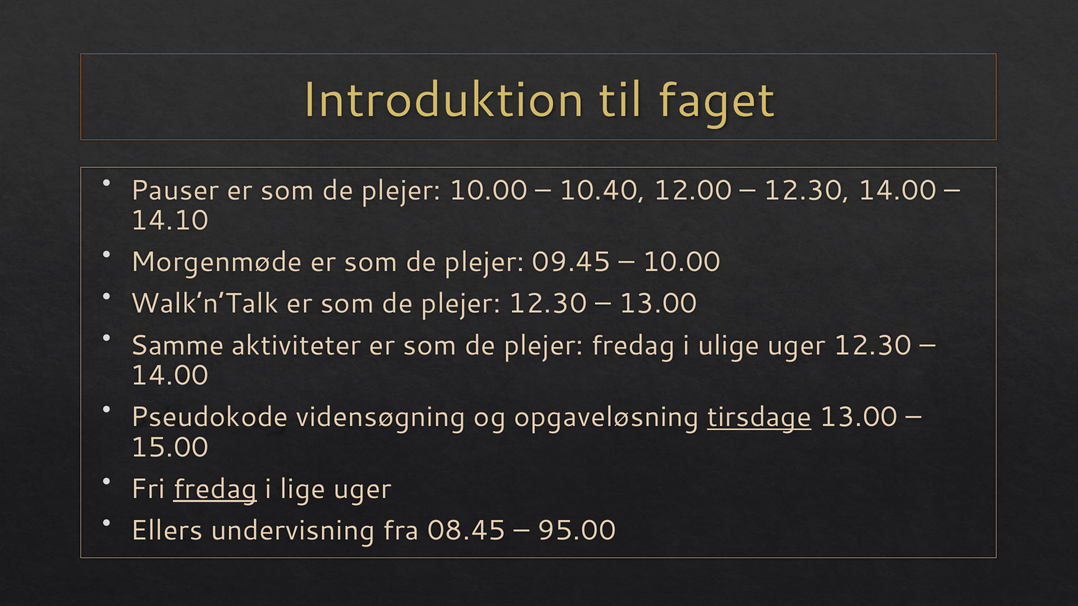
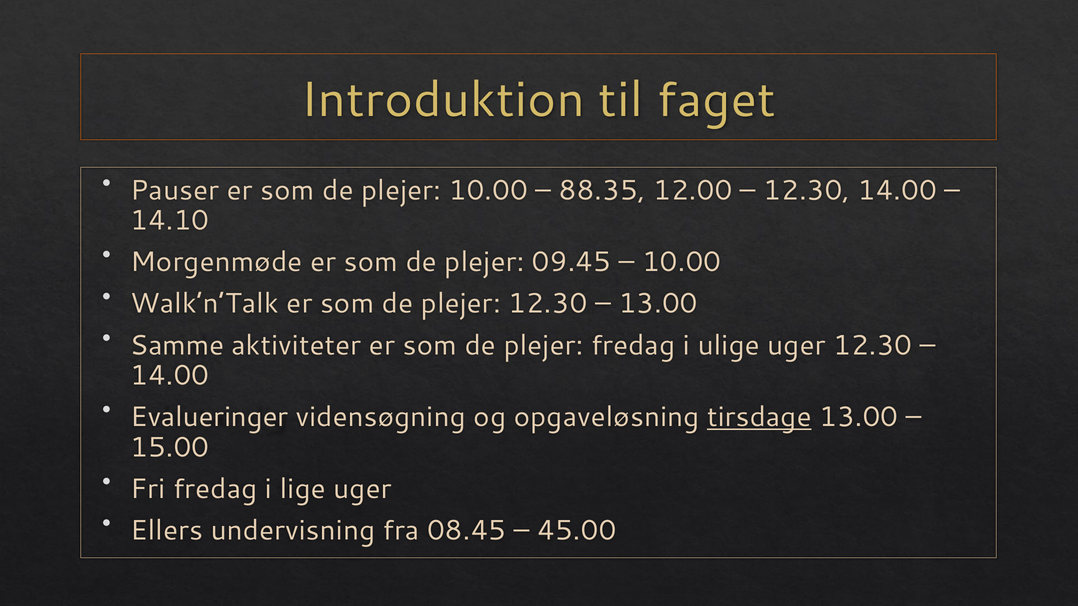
10.40: 10.40 -> 88.35 (602, 190)
Pseudokode: Pseudokode -> Evalueringer (209, 417)
fredag underline: present -> none (215, 489)
95.00: 95.00 -> 45.00 (577, 531)
